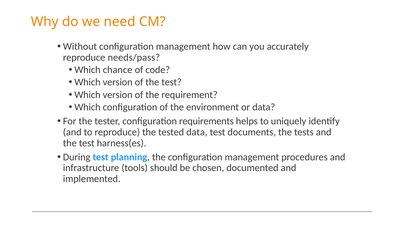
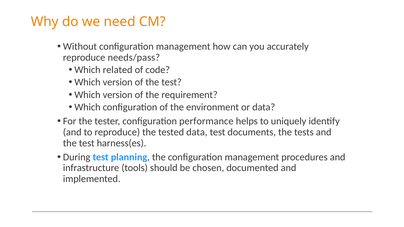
chance: chance -> related (118, 70)
requirements: requirements -> performance (206, 121)
